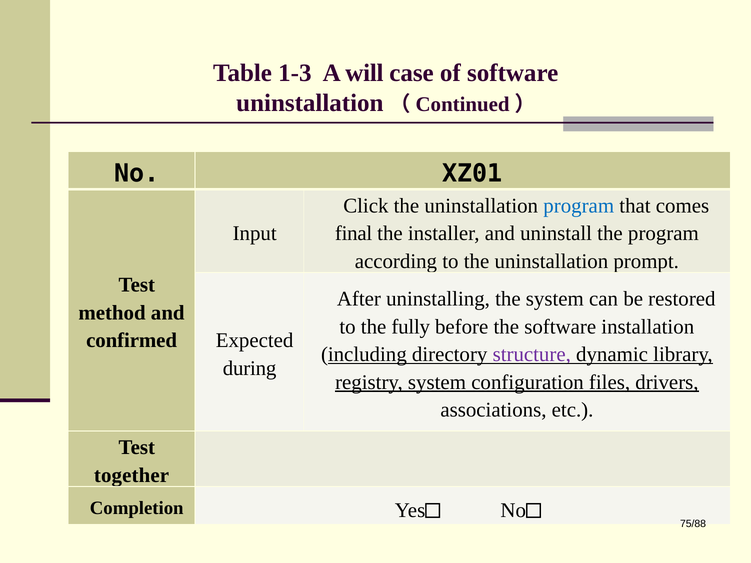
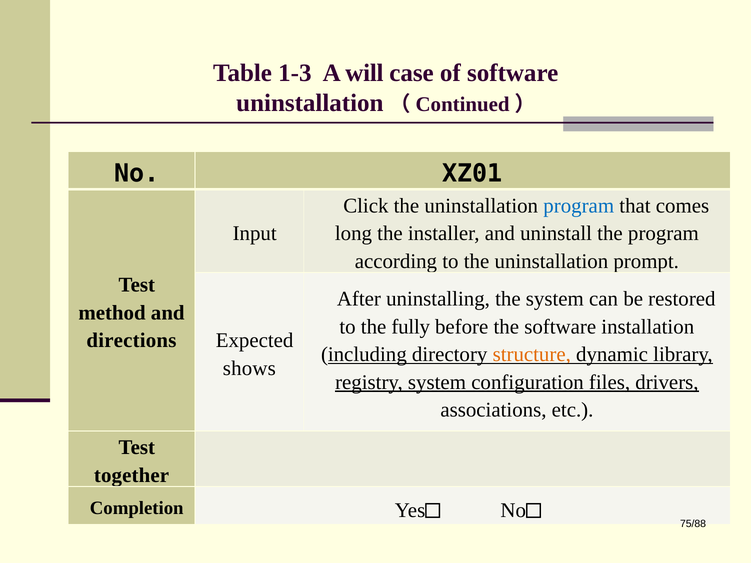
final: final -> long (353, 234)
confirmed: confirmed -> directions (131, 341)
structure colour: purple -> orange (532, 355)
during: during -> shows (249, 368)
